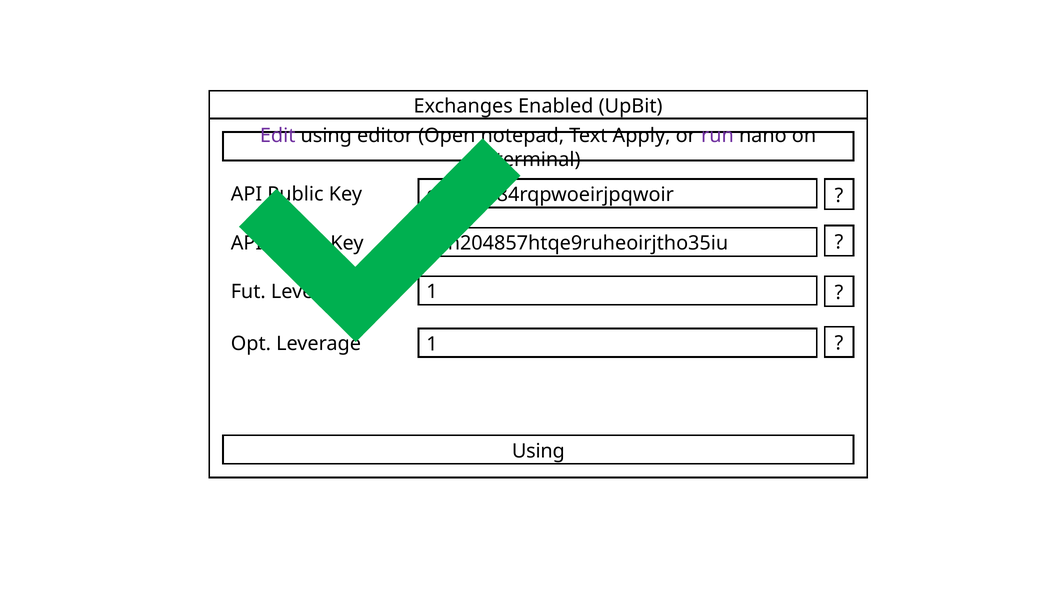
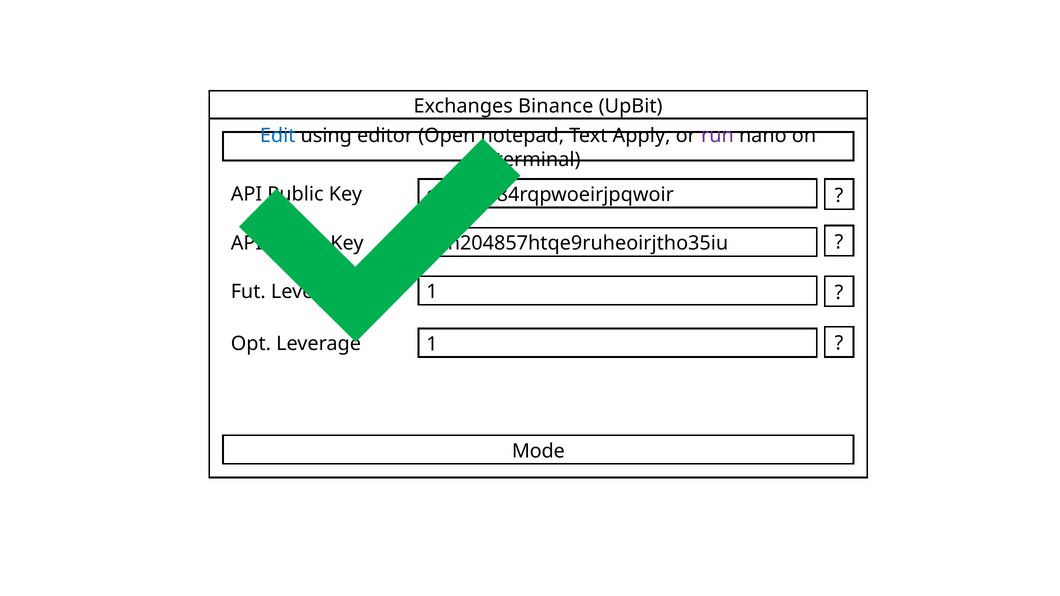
Enabled: Enabled -> Binance (556, 106)
Edit colour: purple -> blue (278, 136)
Using: Using -> Mode (538, 451)
